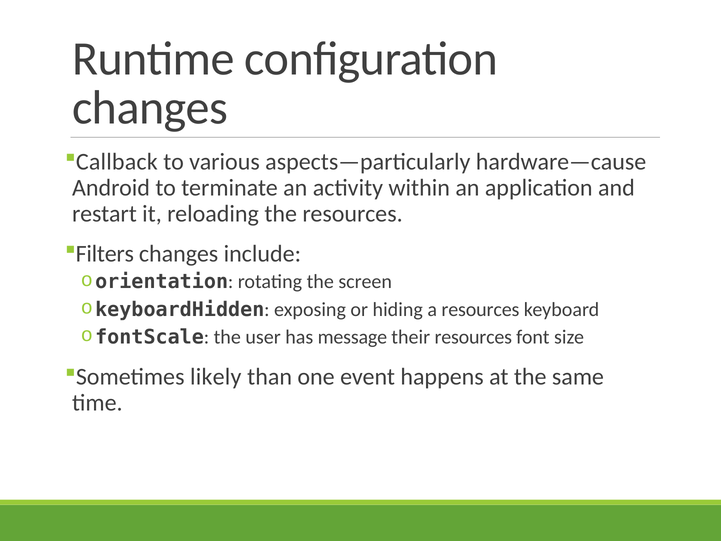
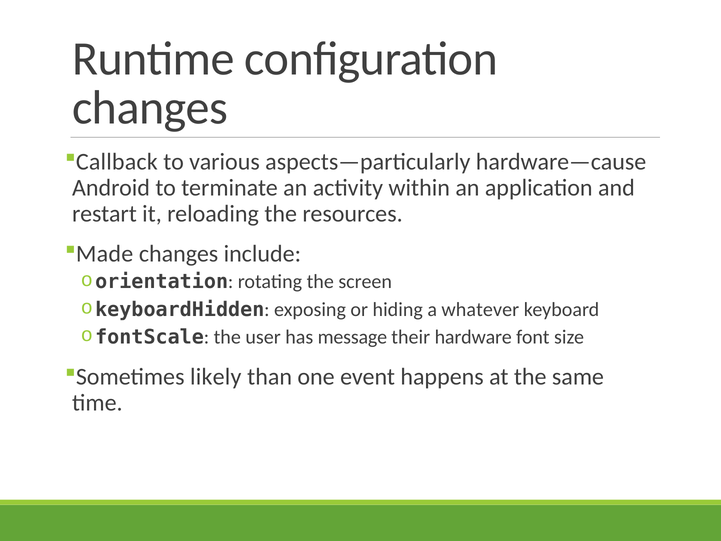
Filters: Filters -> Made (105, 254)
a resources: resources -> whatever (480, 309)
their resources: resources -> hardware (473, 337)
